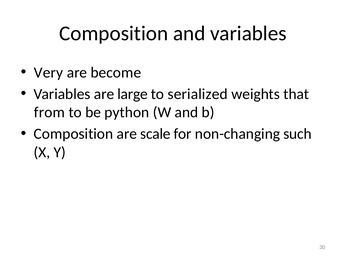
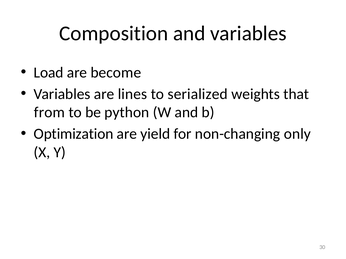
Very: Very -> Load (49, 73)
large: large -> lines (132, 94)
Composition: Composition -> Optimization (74, 134)
scale: scale -> yield (155, 134)
such: such -> only (297, 134)
